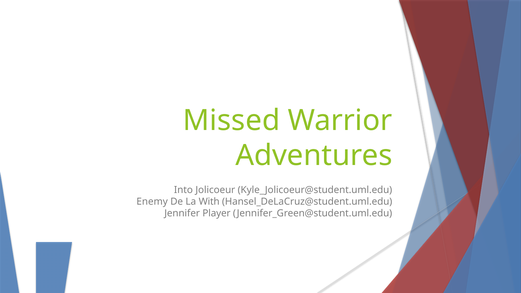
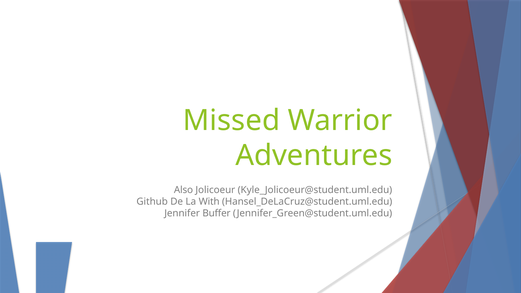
Into: Into -> Also (183, 190)
Enemy: Enemy -> Github (152, 202)
Player: Player -> Buffer (217, 213)
